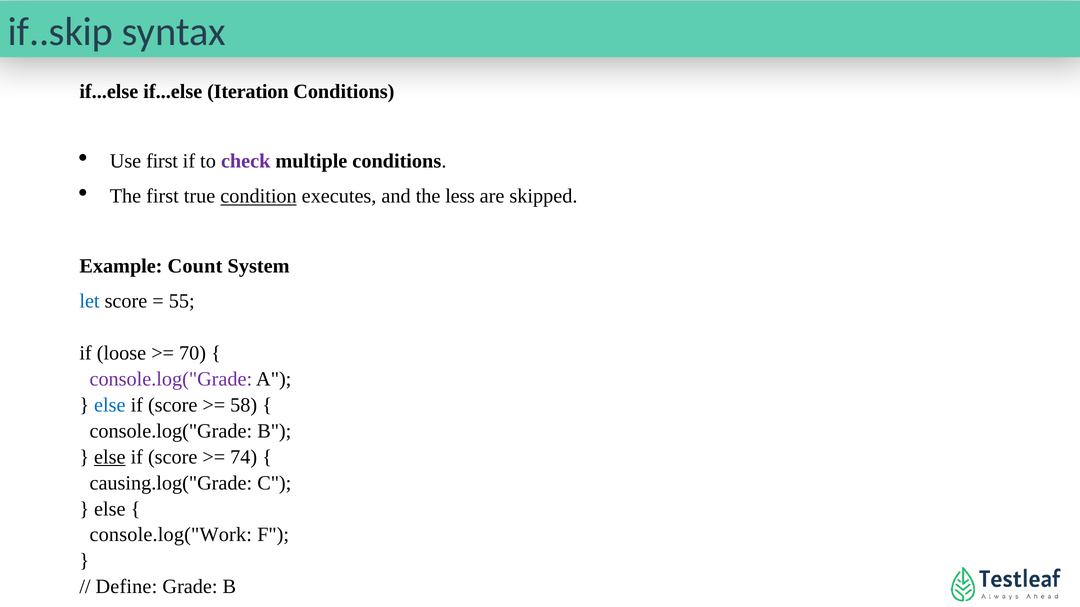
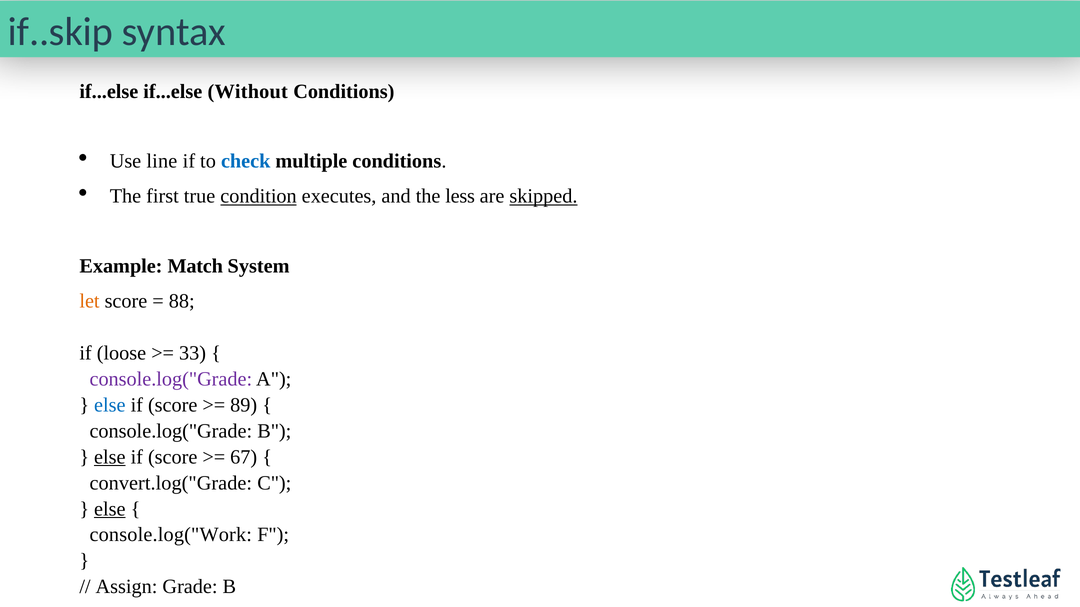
Iteration: Iteration -> Without (248, 91)
Use first: first -> line (162, 161)
check colour: purple -> blue (246, 161)
skipped underline: none -> present (543, 196)
Count: Count -> Match (195, 266)
let colour: blue -> orange (89, 301)
55: 55 -> 88 (182, 301)
70: 70 -> 33 (193, 353)
58: 58 -> 89 (244, 405)
74: 74 -> 67 (244, 457)
causing.log("Grade: causing.log("Grade -> convert.log("Grade (171, 483)
else underline: none -> present (110, 509)
Define: Define -> Assign (126, 587)
